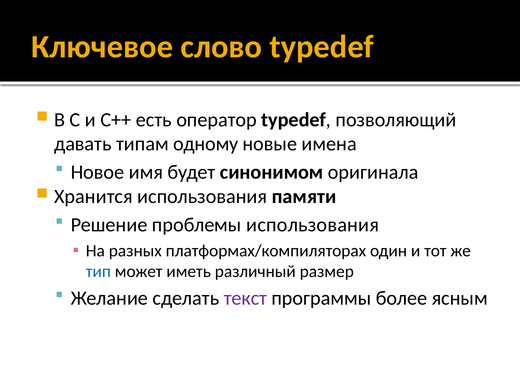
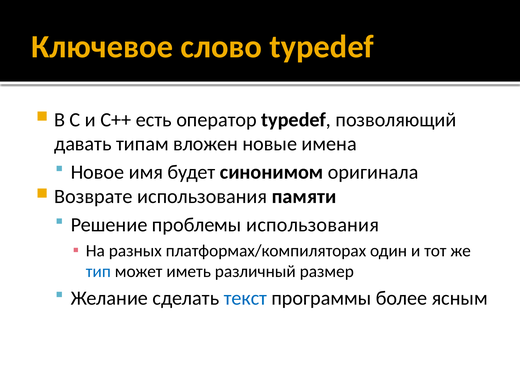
одному: одному -> вложен (206, 144)
Хранится: Хранится -> Возврате (93, 197)
текст colour: purple -> blue (245, 298)
